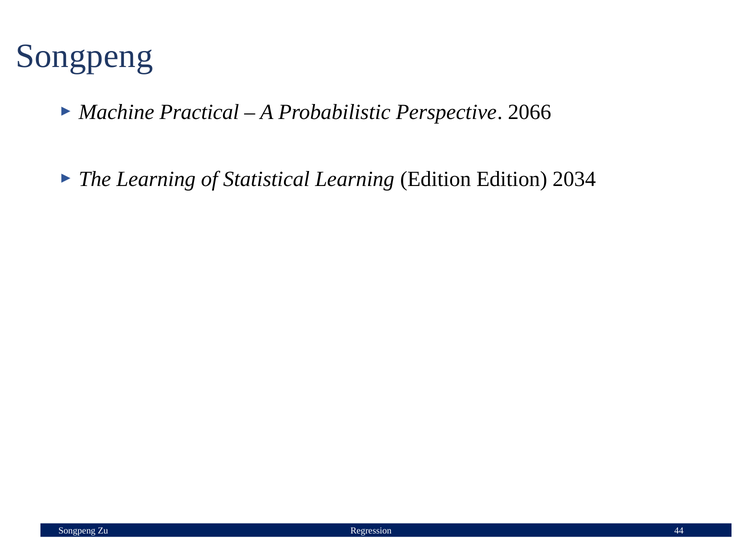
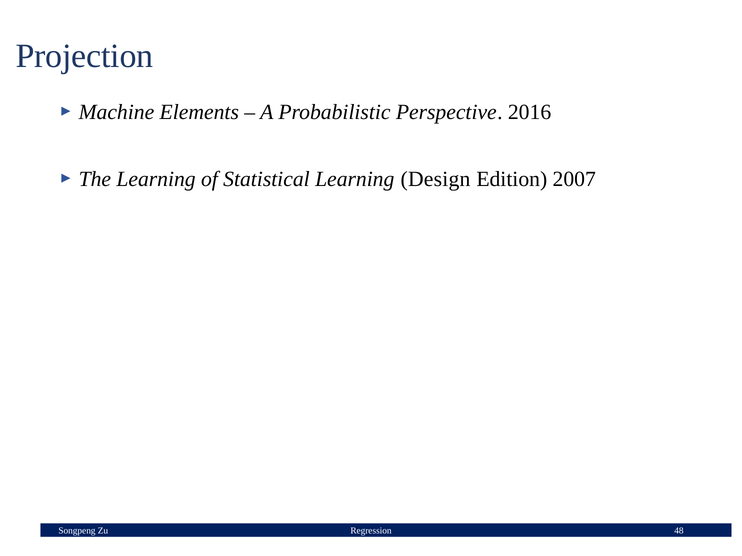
Songpeng: Songpeng -> Projection (85, 56)
Practical: Practical -> Elements (199, 112)
2066: 2066 -> 2016 (530, 112)
Learning Edition: Edition -> Design (435, 179)
2034: 2034 -> 2007 (574, 179)
44: 44 -> 48 (679, 531)
